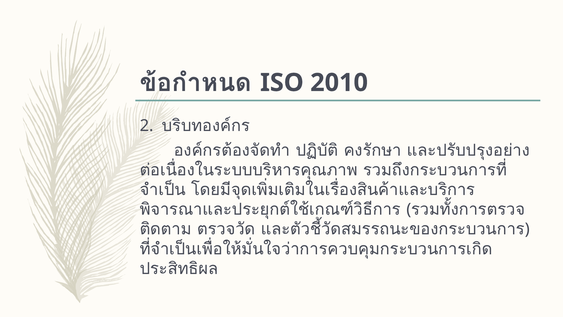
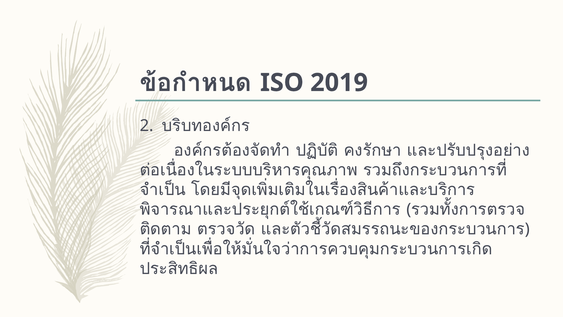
2010: 2010 -> 2019 (339, 83)
